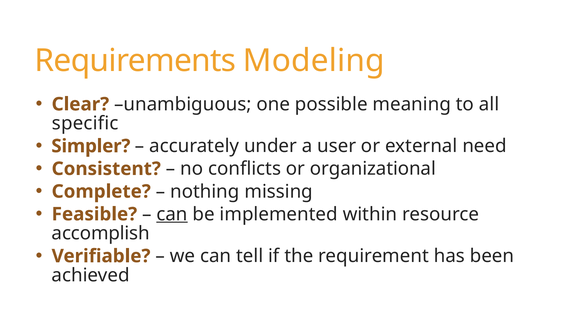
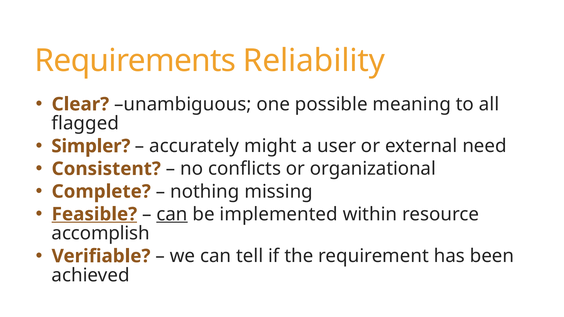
Modeling: Modeling -> Reliability (314, 61)
specific: specific -> flagged (85, 123)
under: under -> might (270, 146)
Feasible underline: none -> present (94, 214)
